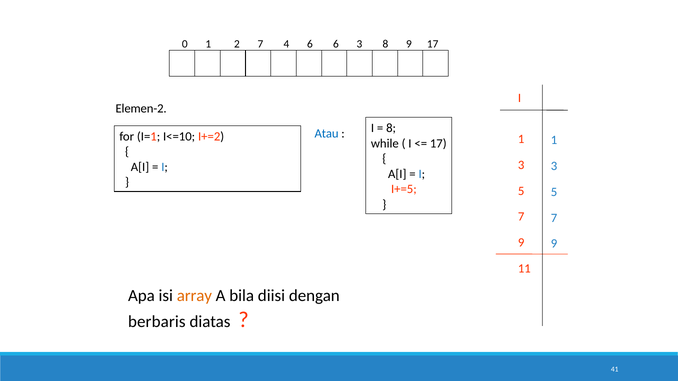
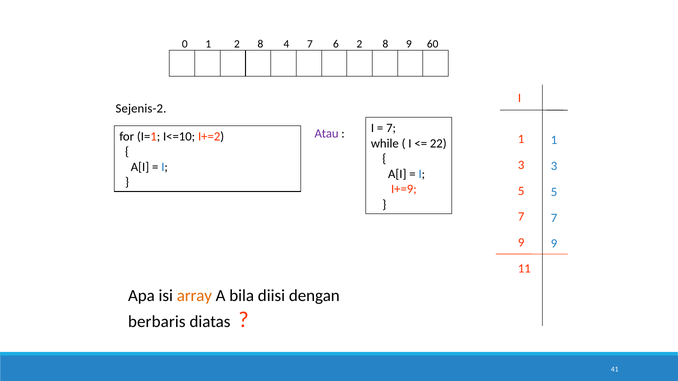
1 2 7: 7 -> 8 (260, 44)
4 6: 6 -> 7 (310, 44)
6 3: 3 -> 2 (359, 44)
9 17: 17 -> 60 (433, 44)
Elemen-2: Elemen-2 -> Sejenis-2 (141, 108)
Atau colour: blue -> purple (327, 134)
8: 8 -> 7 (391, 128)
17: 17 -> 22 (438, 143)
I+=5: I+=5 -> I+=9 (404, 189)
